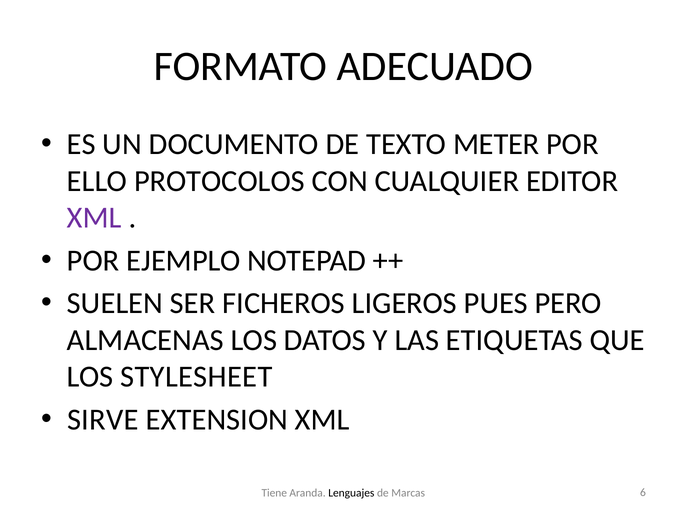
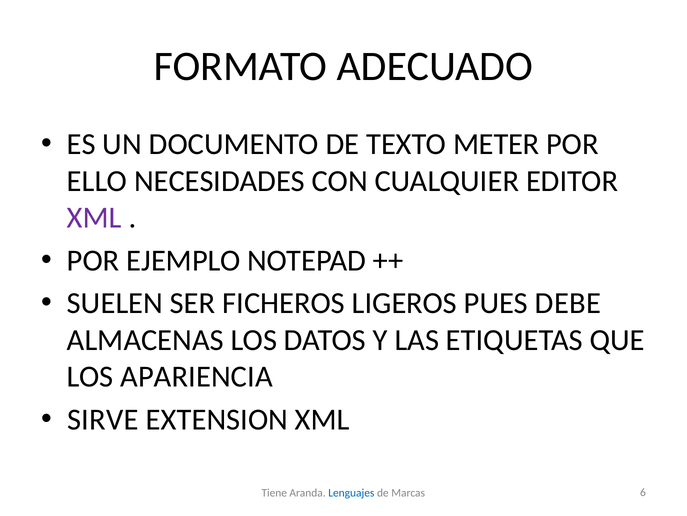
PROTOCOLOS: PROTOCOLOS -> NECESIDADES (219, 181)
PERO: PERO -> DEBE (568, 303)
STYLESHEET: STYLESHEET -> APARIENCIA (197, 376)
Lenguajes colour: black -> blue (351, 492)
